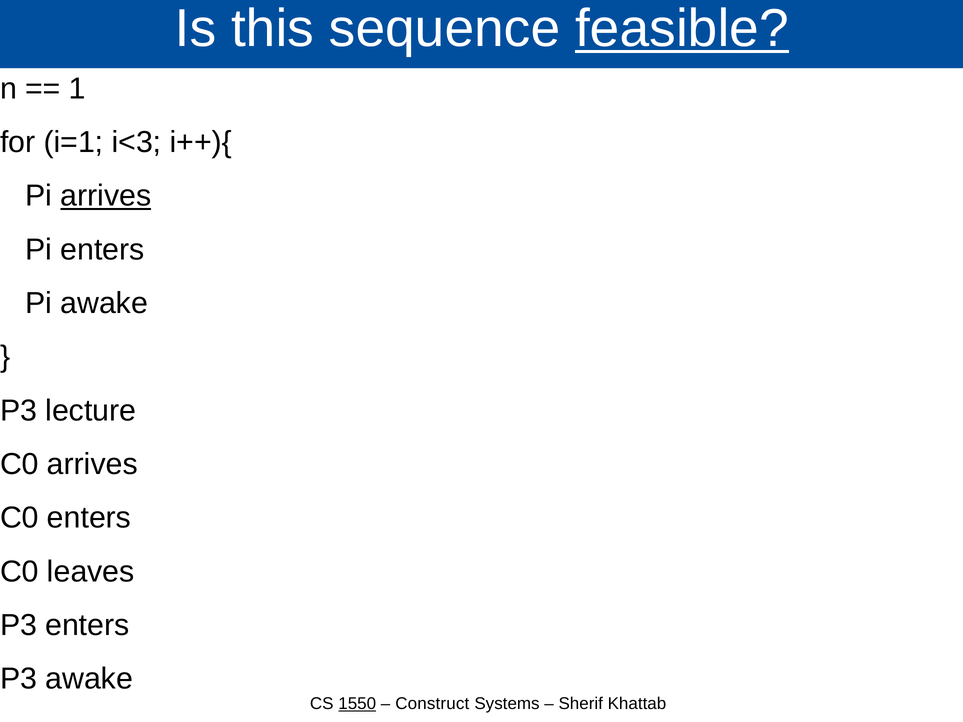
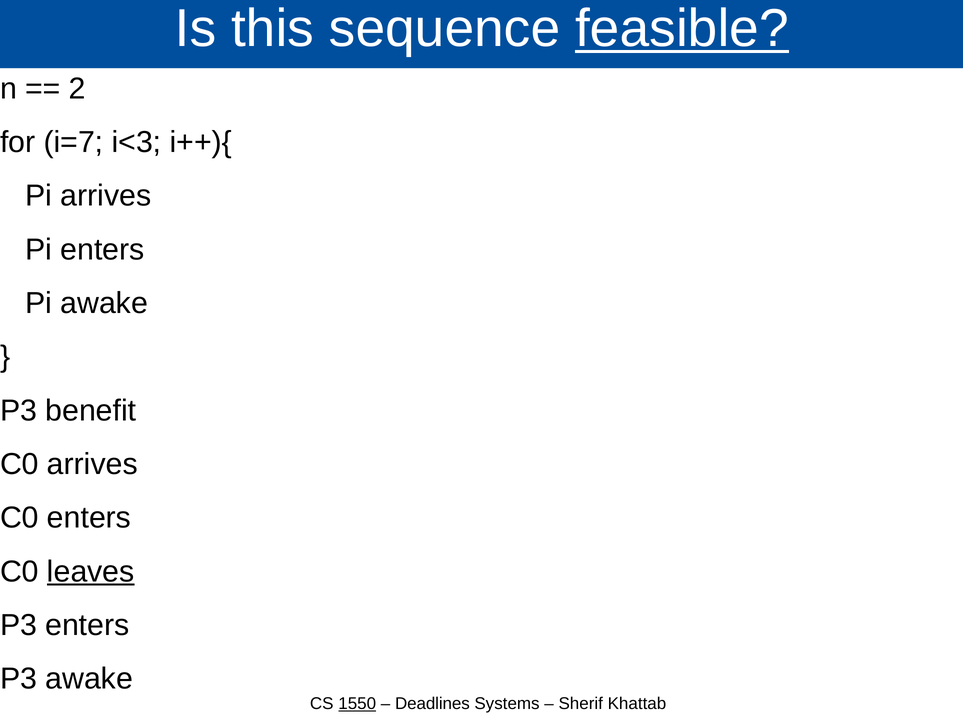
1: 1 -> 2 (77, 89)
i=1: i=1 -> i=7 (73, 142)
arrives underline: present -> none (106, 196)
lecture: lecture -> benefit (91, 411)
leaves underline: none -> present (91, 572)
Construct: Construct -> Deadlines (432, 704)
